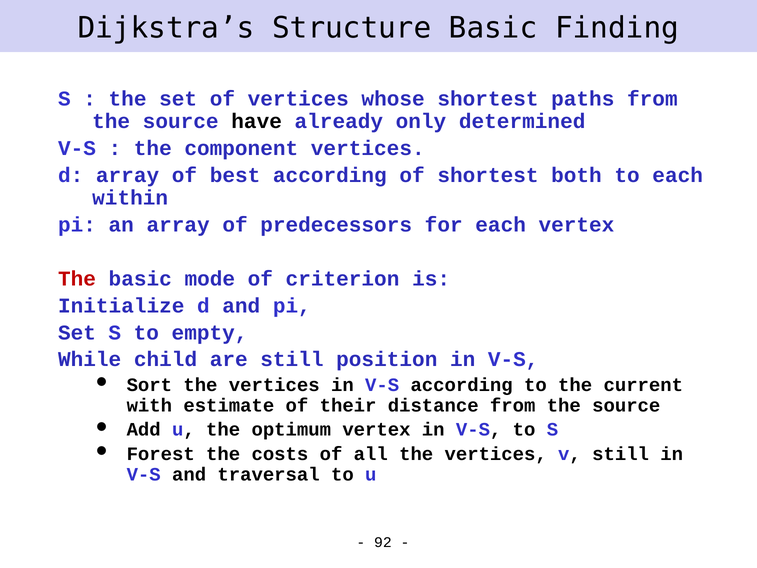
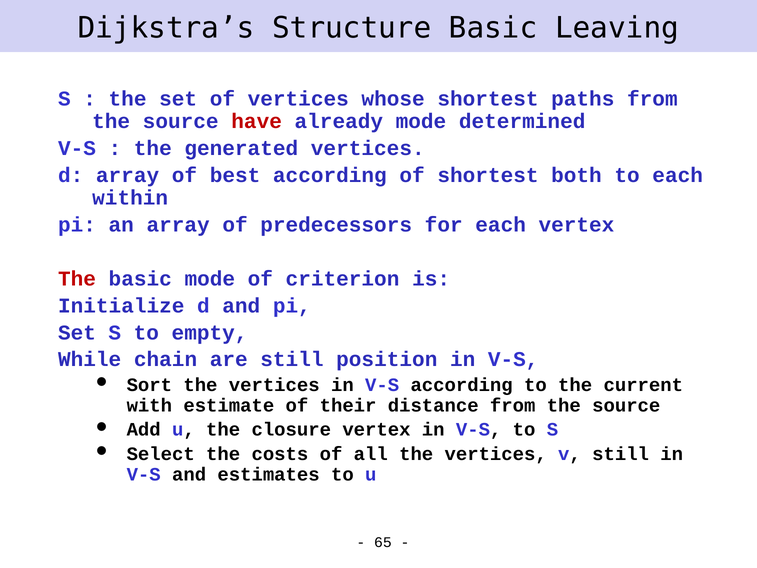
Finding: Finding -> Leaving (617, 28)
have colour: black -> red (257, 121)
already only: only -> mode (421, 121)
component: component -> generated (241, 148)
child: child -> chain (166, 359)
optimum: optimum -> closure (291, 429)
Forest: Forest -> Select (161, 454)
traversal: traversal -> estimates (269, 474)
92: 92 -> 65 (383, 542)
